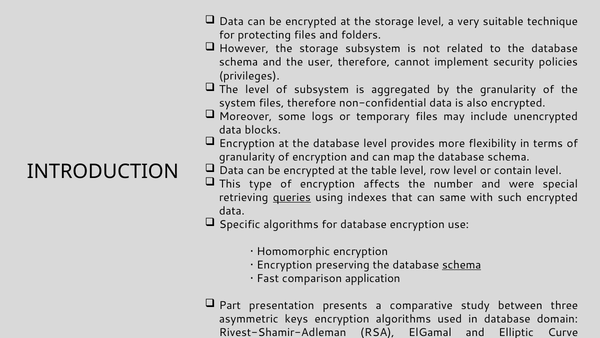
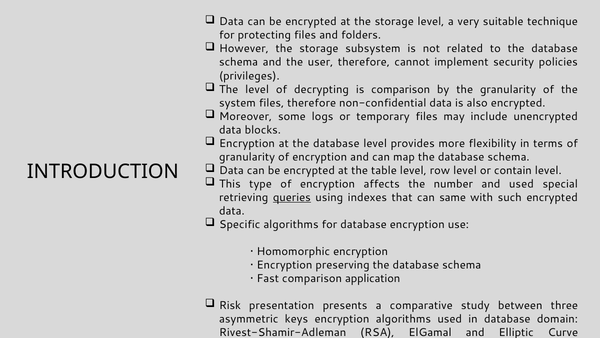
of subsystem: subsystem -> decrypting (322, 89)
is aggregated: aggregated -> comparison (401, 89)
and were: were -> used (521, 184)
schema underline: present -> none (462, 265)
Part: Part -> Risk (230, 305)
